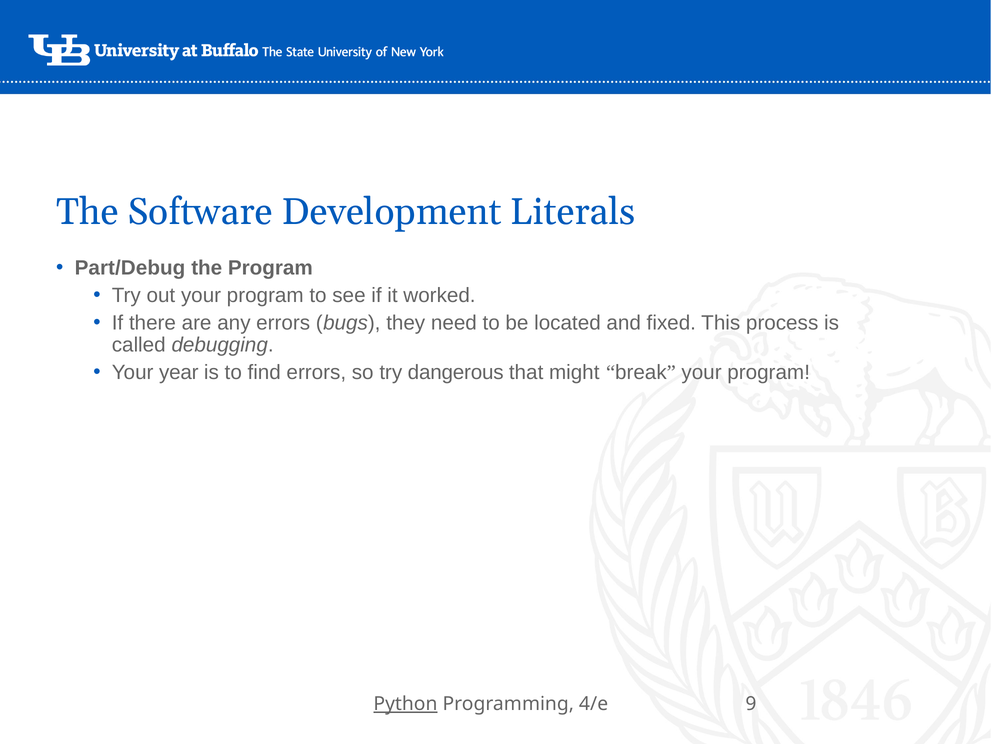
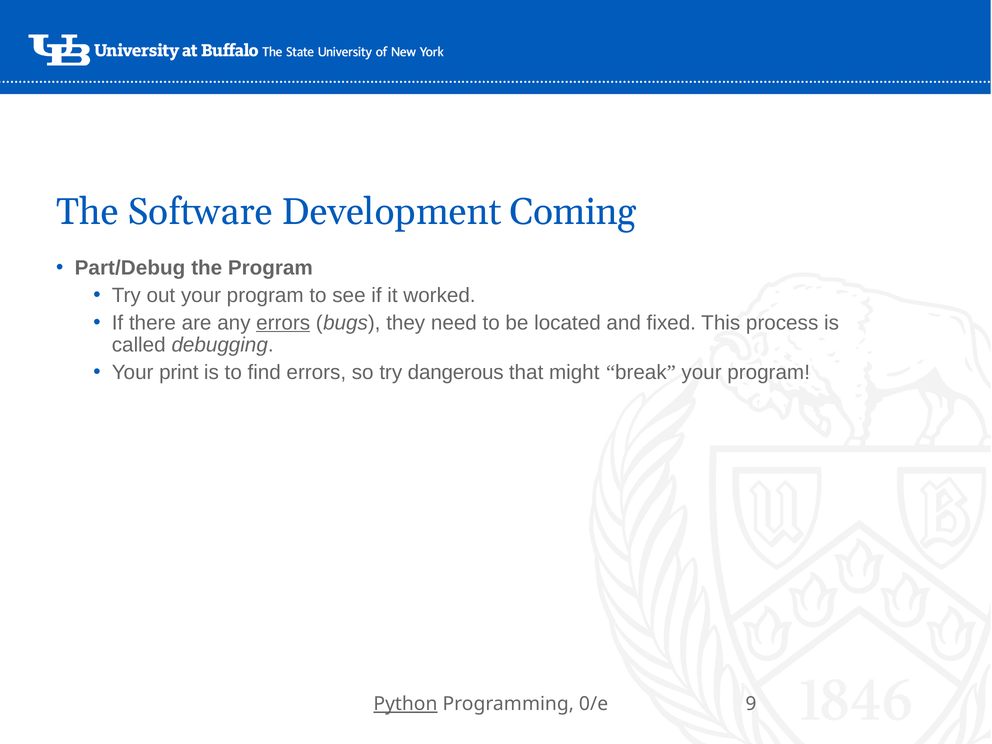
Literals: Literals -> Coming (573, 212)
errors underline: none -> present (283, 323)
year: year -> print (179, 373)
4/e: 4/e -> 0/e (594, 704)
